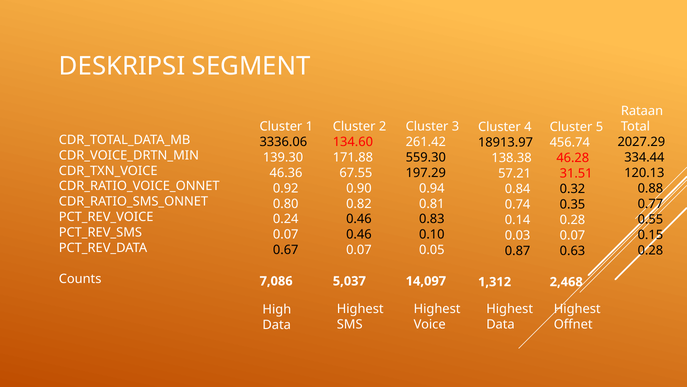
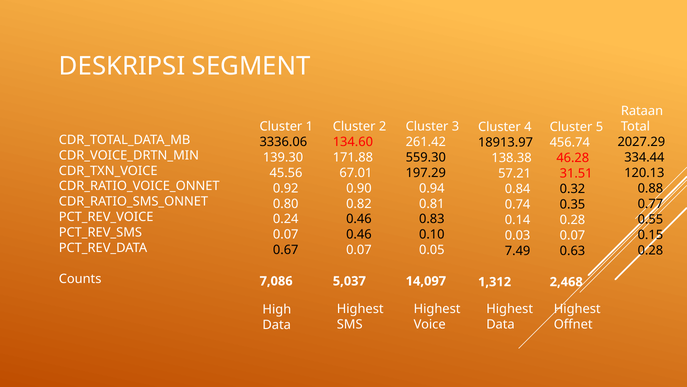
46.36: 46.36 -> 45.56 (286, 173)
67.55: 67.55 -> 67.01 (356, 173)
0.87: 0.87 -> 7.49 (518, 251)
